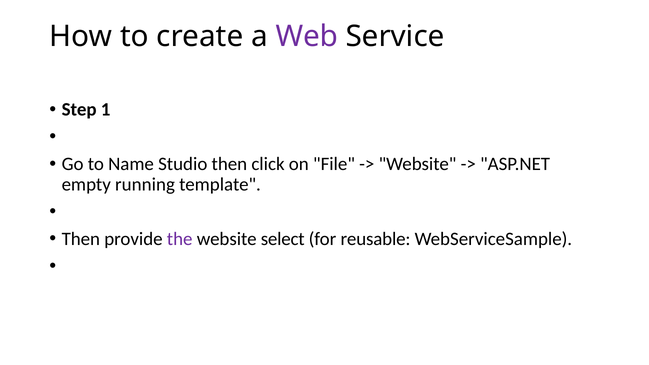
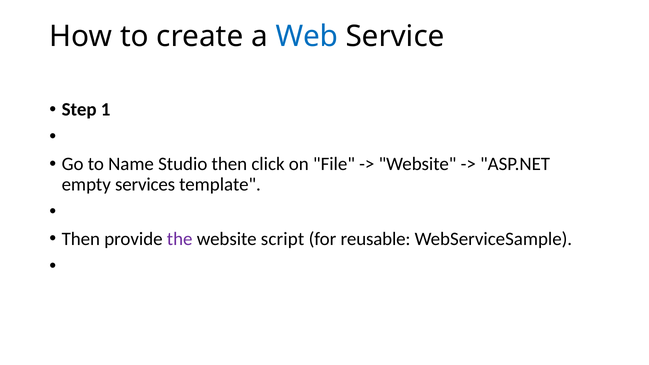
Web colour: purple -> blue (307, 37)
running: running -> services (145, 185)
select: select -> script (283, 239)
